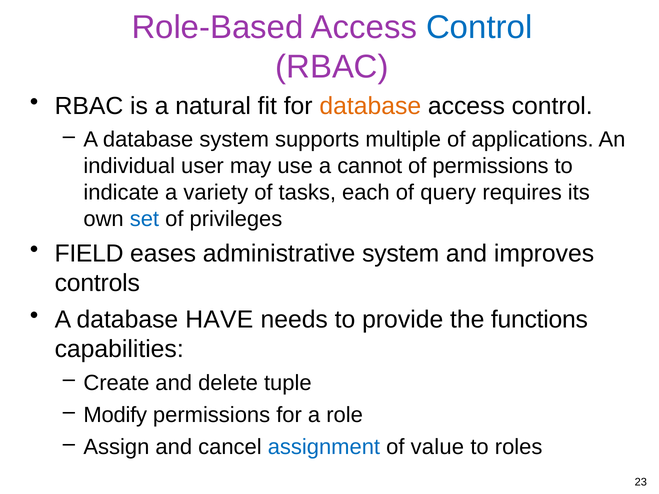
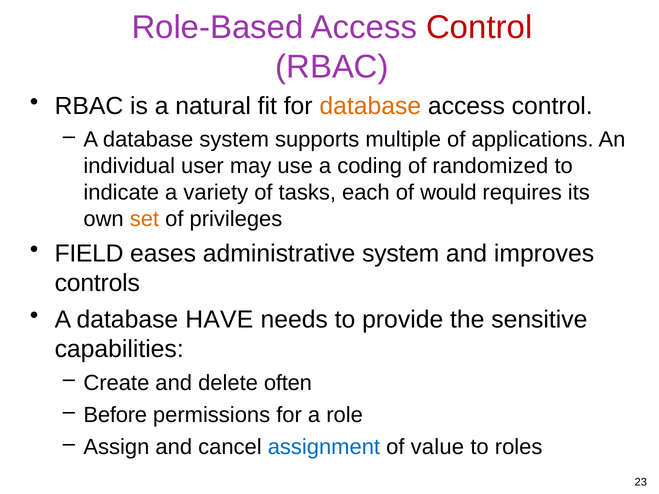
Control colour: blue -> red (479, 27)
cannot: cannot -> coding (370, 166)
of permissions: permissions -> randomized (490, 166)
query: query -> would (448, 193)
set colour: blue -> orange (144, 219)
functions: functions -> sensitive (539, 320)
tuple: tuple -> often (288, 383)
Modify: Modify -> Before (115, 415)
